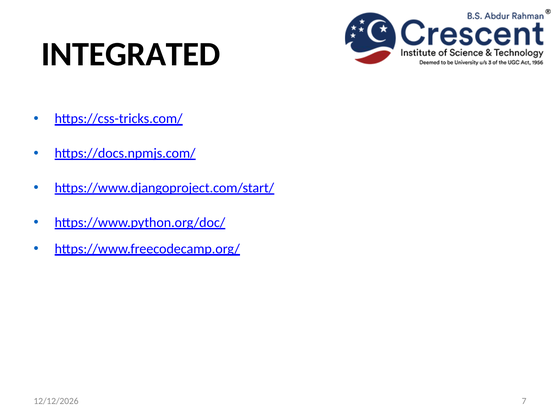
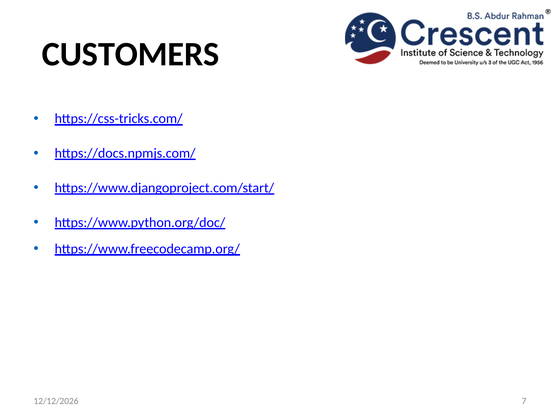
INTEGRATED: INTEGRATED -> CUSTOMERS (131, 54)
